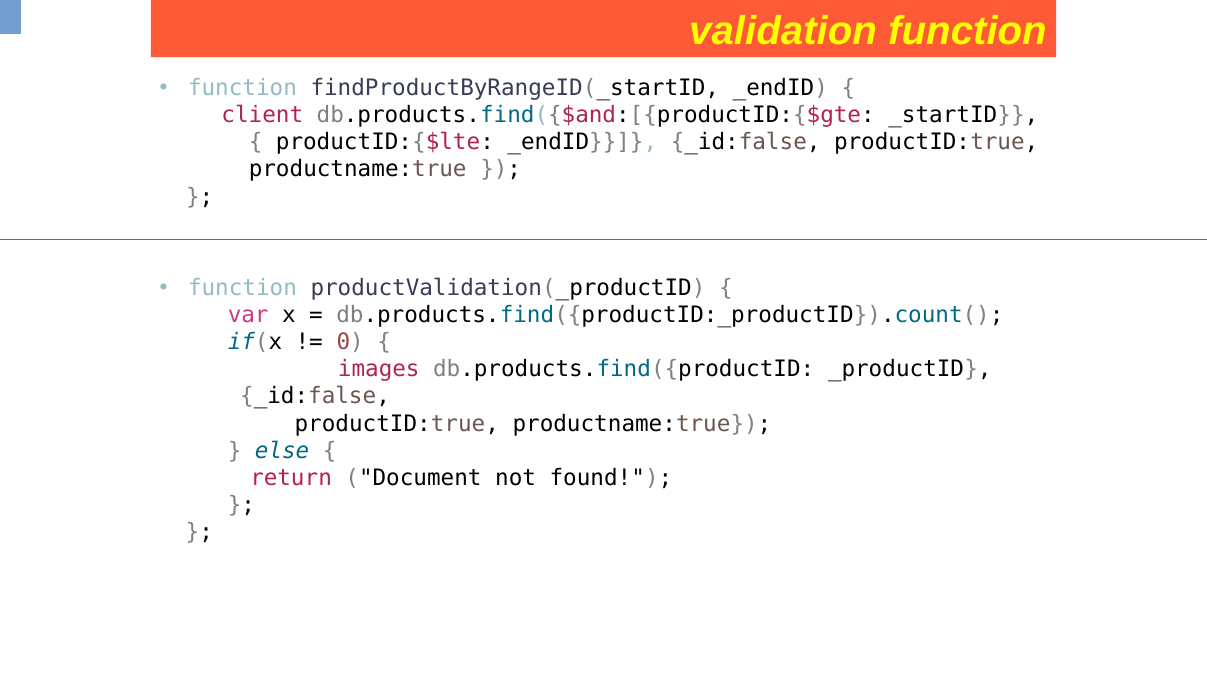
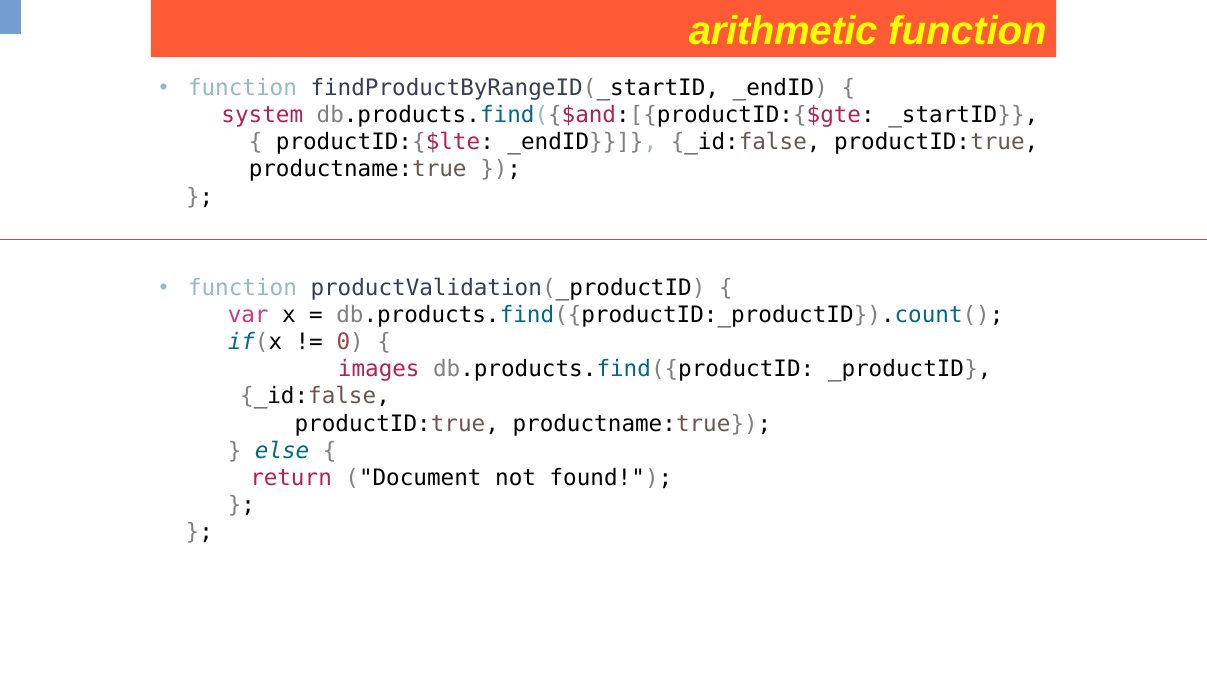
validation: validation -> arithmetic (783, 31)
client: client -> system (262, 115)
